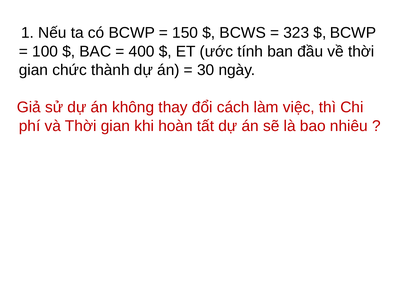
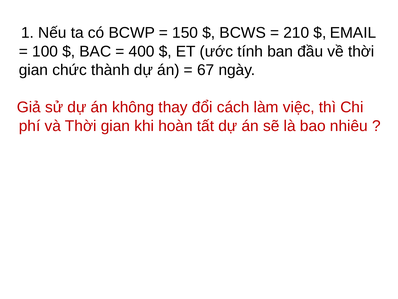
323: 323 -> 210 (296, 33)
BCWP: BCWP -> EMAIL (353, 33)
30: 30 -> 67 (206, 70)
